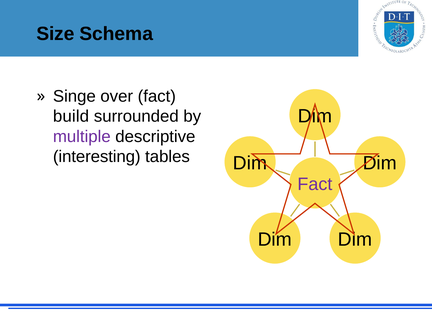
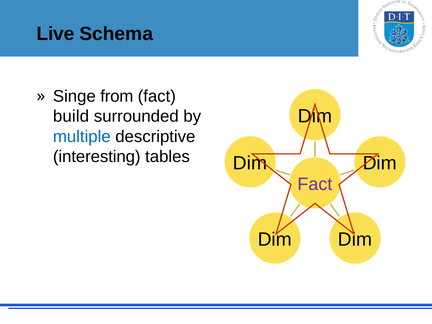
Size: Size -> Live (55, 34)
over: over -> from (117, 96)
multiple colour: purple -> blue (82, 137)
